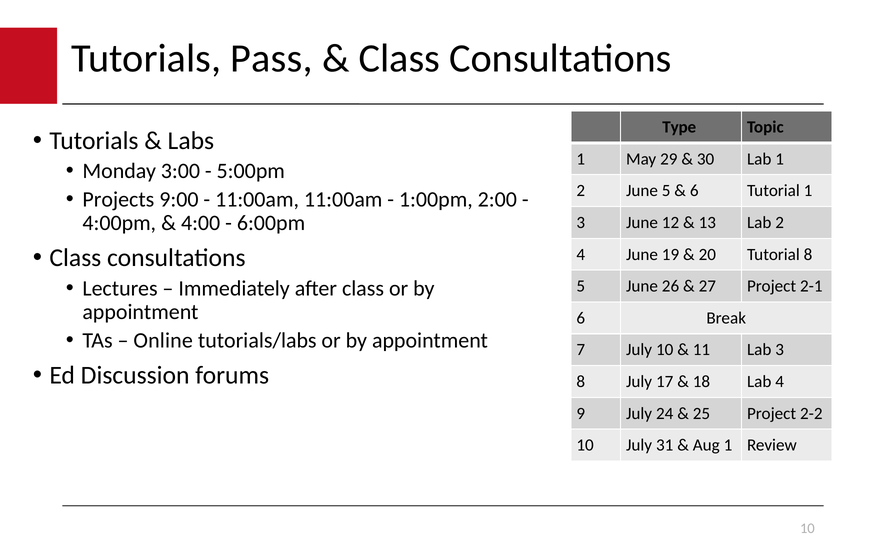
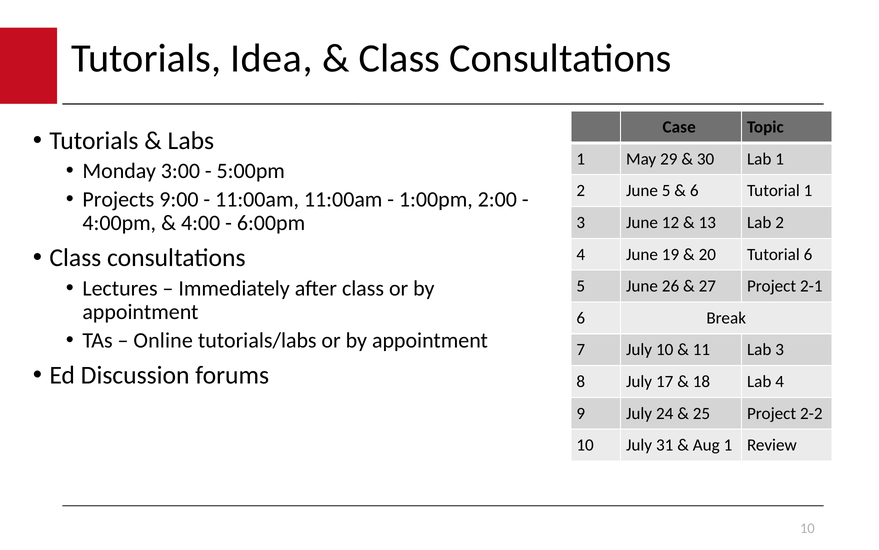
Pass: Pass -> Idea (271, 59)
Type: Type -> Case (679, 127)
Tutorial 8: 8 -> 6 (808, 254)
